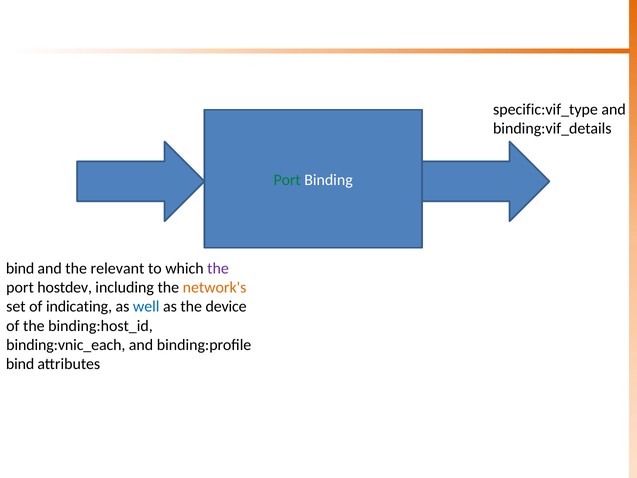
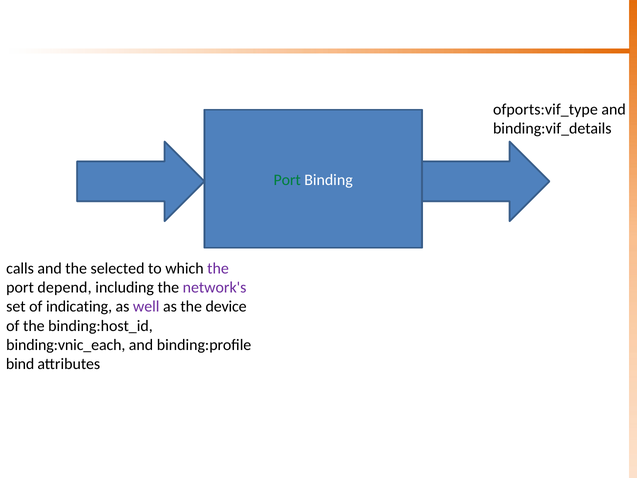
specific:vif_type: specific:vif_type -> ofports:vif_type (545, 109)
bind: bind -> calls (20, 268)
relevant: relevant -> selected (118, 268)
hostdev: hostdev -> depend (65, 287)
network's colour: orange -> purple (215, 287)
well colour: blue -> purple (146, 307)
